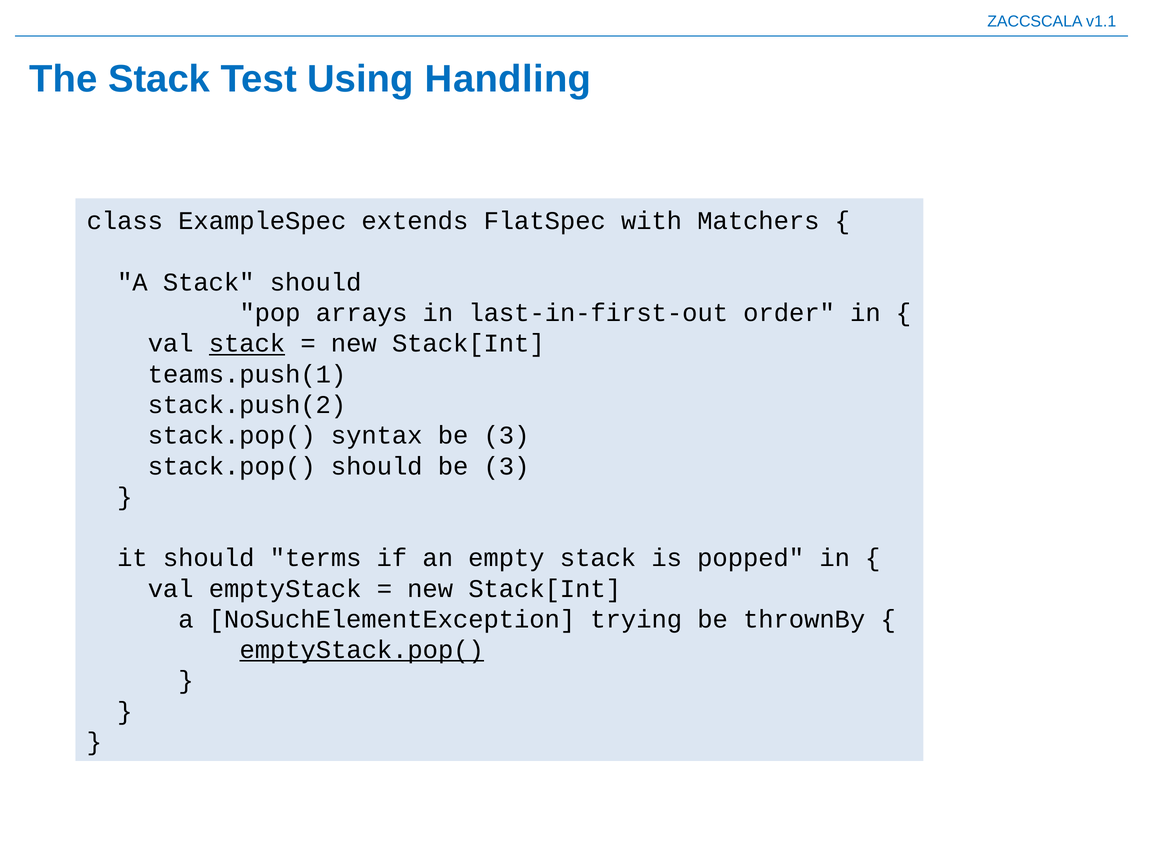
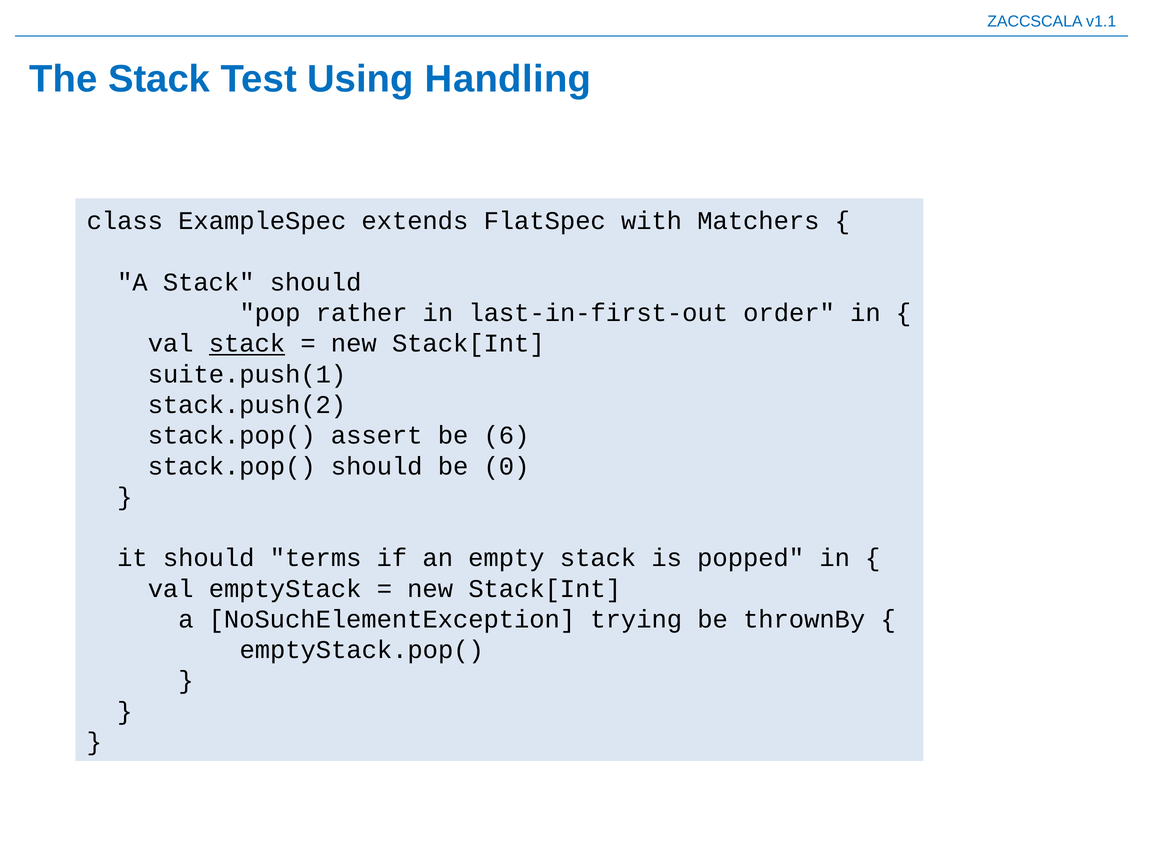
arrays: arrays -> rather (362, 313)
teams.push(1: teams.push(1 -> suite.push(1 (247, 374)
syntax: syntax -> assert (377, 435)
3: 3 -> 6 (506, 435)
should be 3: 3 -> 0 (506, 466)
emptyStack.pop( underline: present -> none (362, 650)
